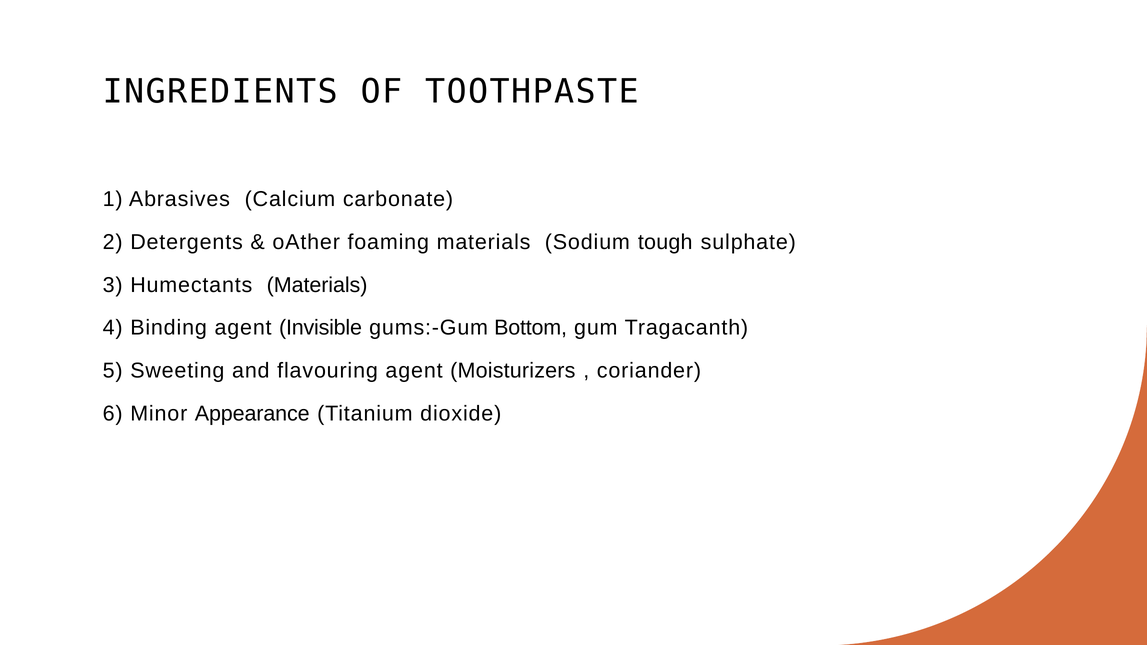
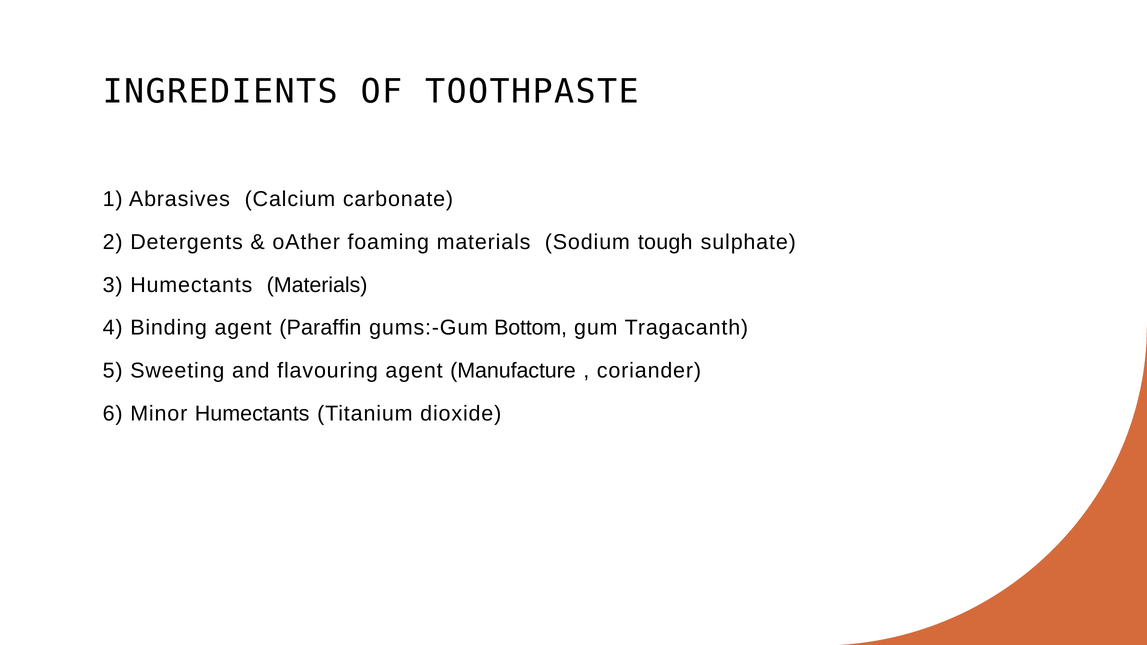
Invisible: Invisible -> Paraffin (320, 328)
Moisturizers: Moisturizers -> Manufacture (513, 371)
Minor Appearance: Appearance -> Humectants (252, 414)
